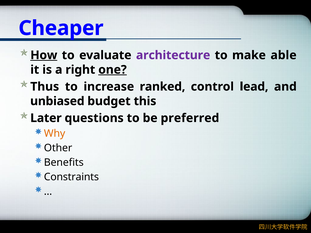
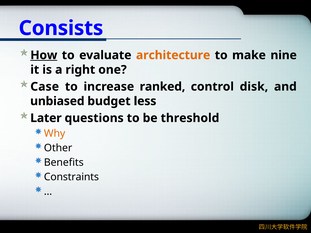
Cheaper: Cheaper -> Consists (61, 28)
architecture colour: purple -> orange (173, 55)
able: able -> nine (284, 55)
one underline: present -> none (112, 70)
Thus: Thus -> Case (45, 87)
lead: lead -> disk (254, 87)
this: this -> less (145, 101)
preferred: preferred -> threshold (190, 118)
